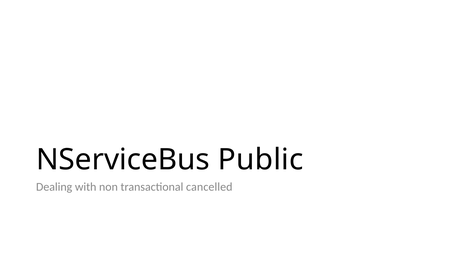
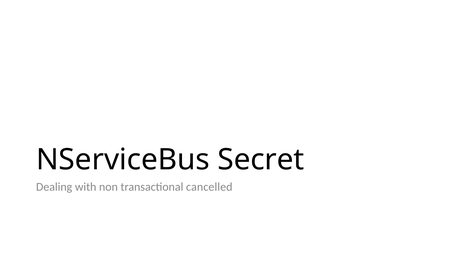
Public: Public -> Secret (261, 160)
